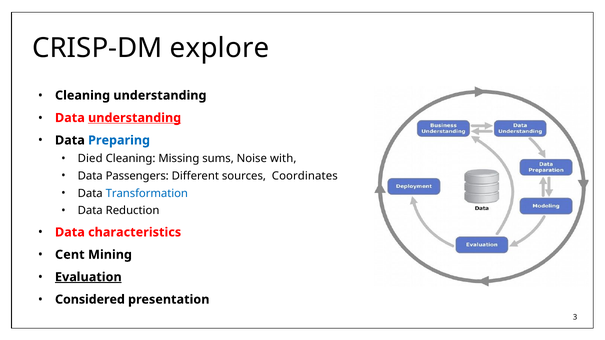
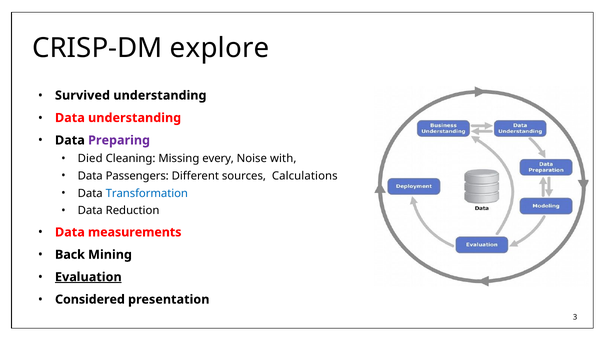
Cleaning: Cleaning -> Survived (83, 96)
understanding underline: present -> none (135, 118)
Preparing colour: blue -> purple (119, 140)
sums: sums -> every (218, 159)
Coordinates: Coordinates -> Calculations (305, 176)
characteristics: characteristics -> measurements (135, 232)
Cent: Cent -> Back (70, 255)
